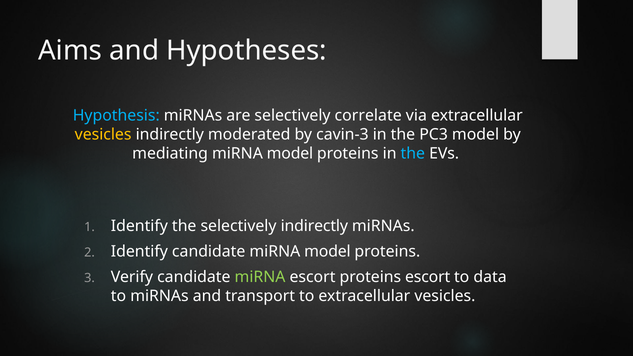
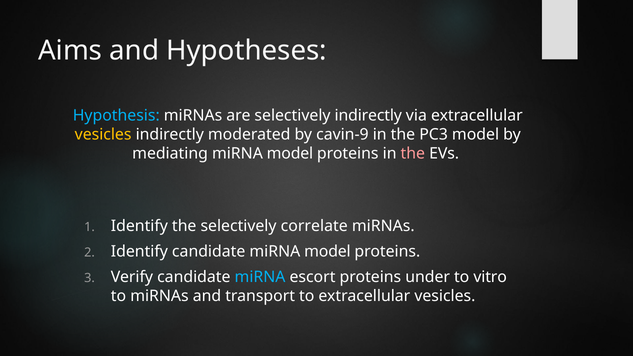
selectively correlate: correlate -> indirectly (368, 115)
cavin-3: cavin-3 -> cavin-9 (342, 134)
the colour: light blue -> pink (413, 153)
selectively indirectly: indirectly -> correlate (314, 226)
miRNA colour: light green -> light blue (260, 277)
proteins escort: escort -> under (428, 277)
data: data -> vitro (490, 277)
